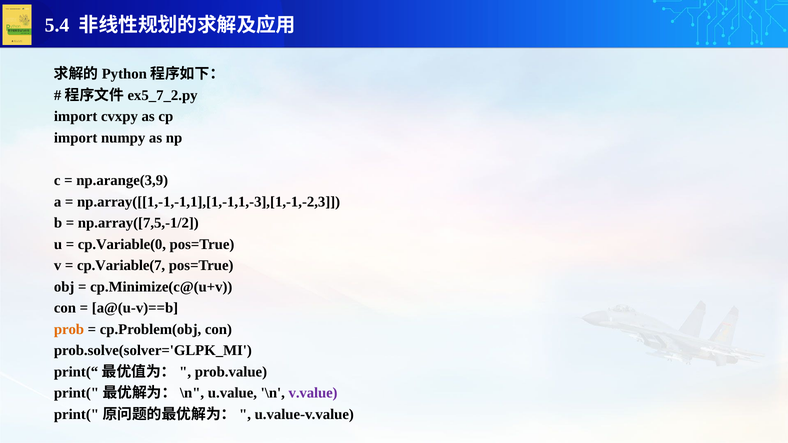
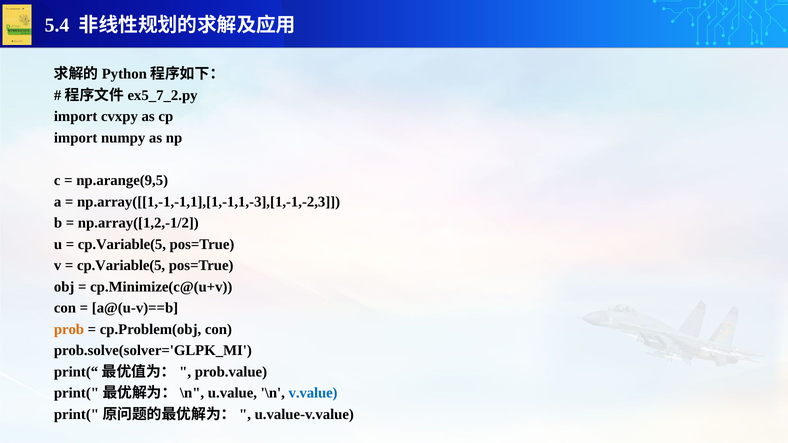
np.arange(3,9: np.arange(3,9 -> np.arange(9,5 (122, 180)
np.array([7,5,-1/2: np.array([7,5,-1/2 -> np.array([1,2,-1/2 (138, 223)
cp.Variable(0: cp.Variable(0 -> cp.Variable(5 (122, 244)
cp.Variable(7: cp.Variable(7 -> cp.Variable(5 (121, 266)
v.value colour: purple -> blue (313, 393)
